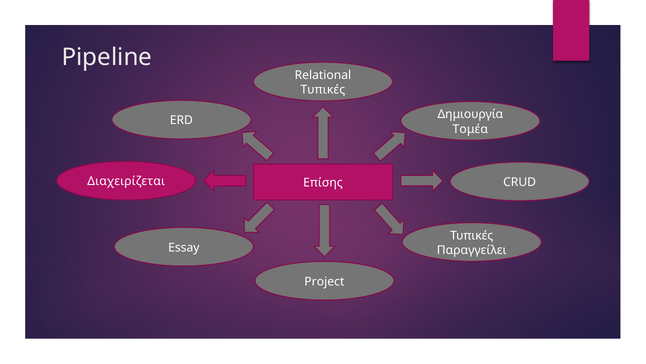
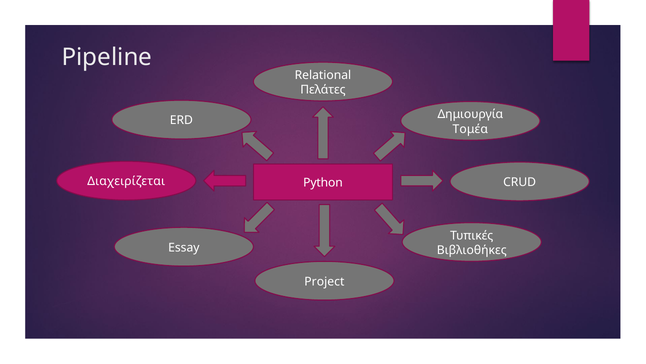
Τυπικές: Τυπικές -> Πελάτες (323, 90)
Επίσης: Επίσης -> Python (323, 183)
Παραγγείλει: Παραγγείλει -> Βιβλιοθήκες (472, 250)
